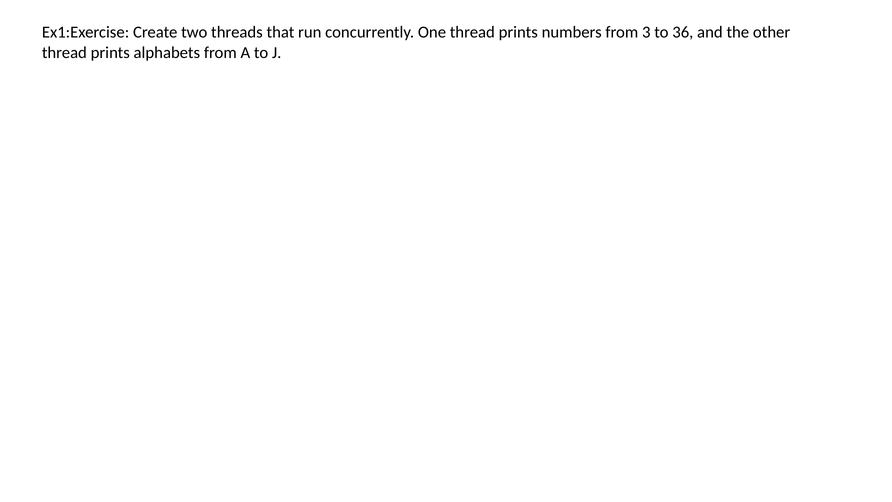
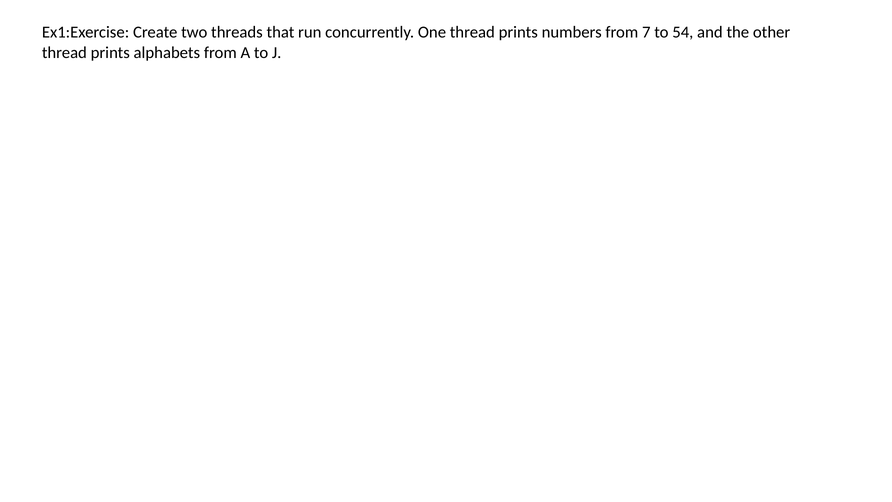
3: 3 -> 7 (646, 32)
36: 36 -> 54 (683, 32)
